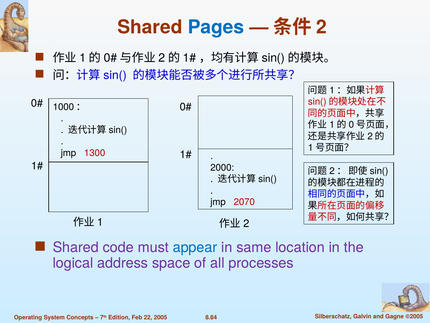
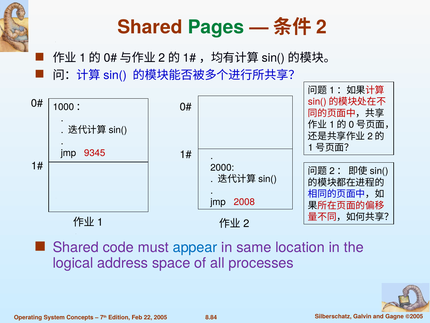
Pages colour: blue -> green (216, 27)
1300: 1300 -> 9345 (95, 153)
2070: 2070 -> 2008 (244, 202)
